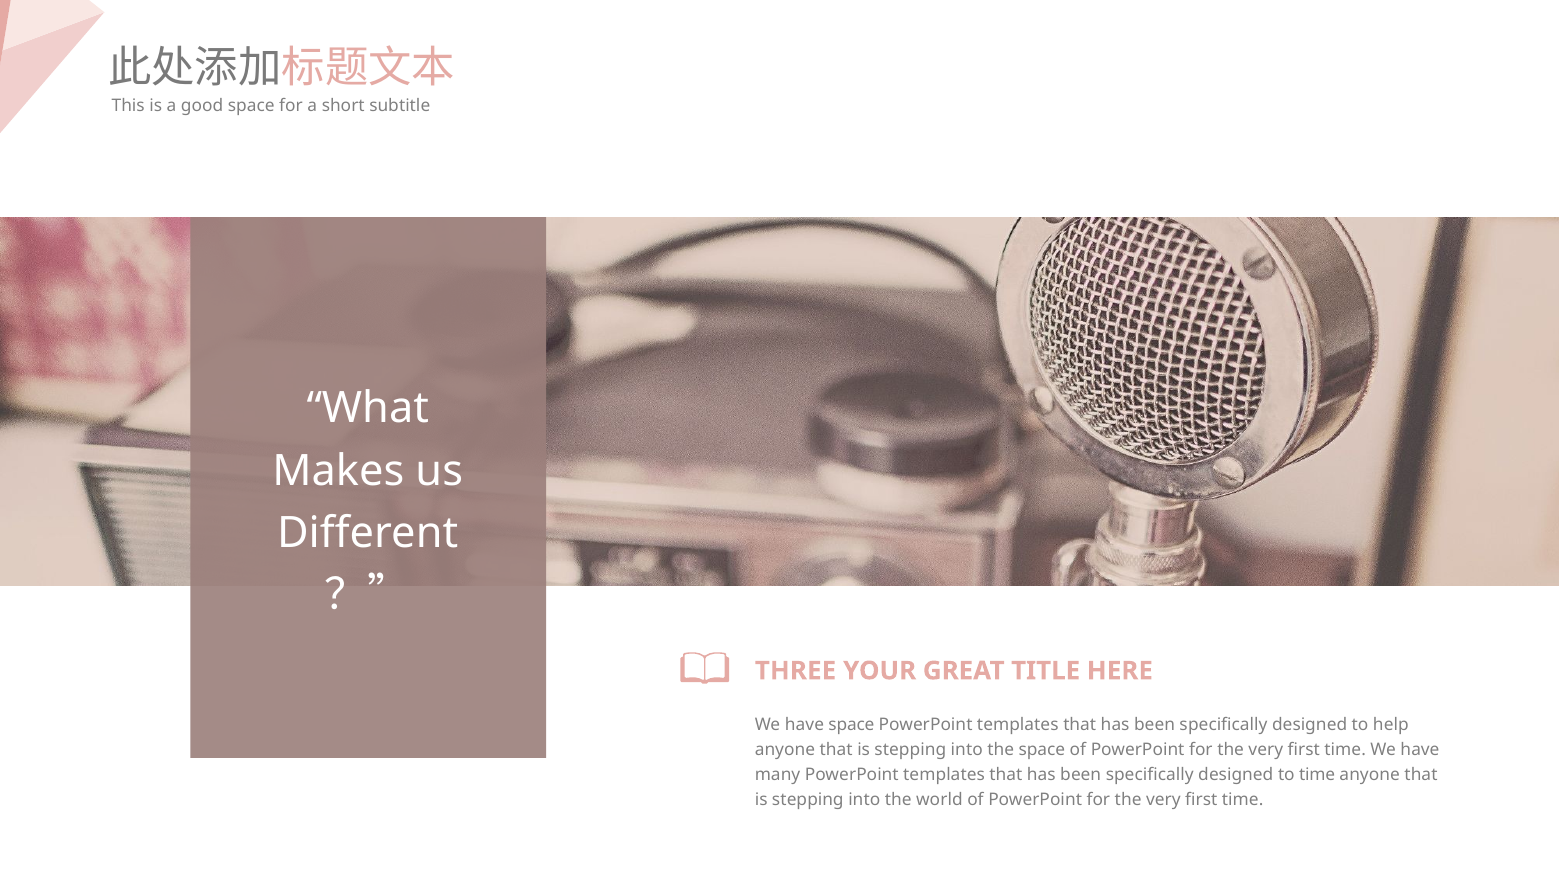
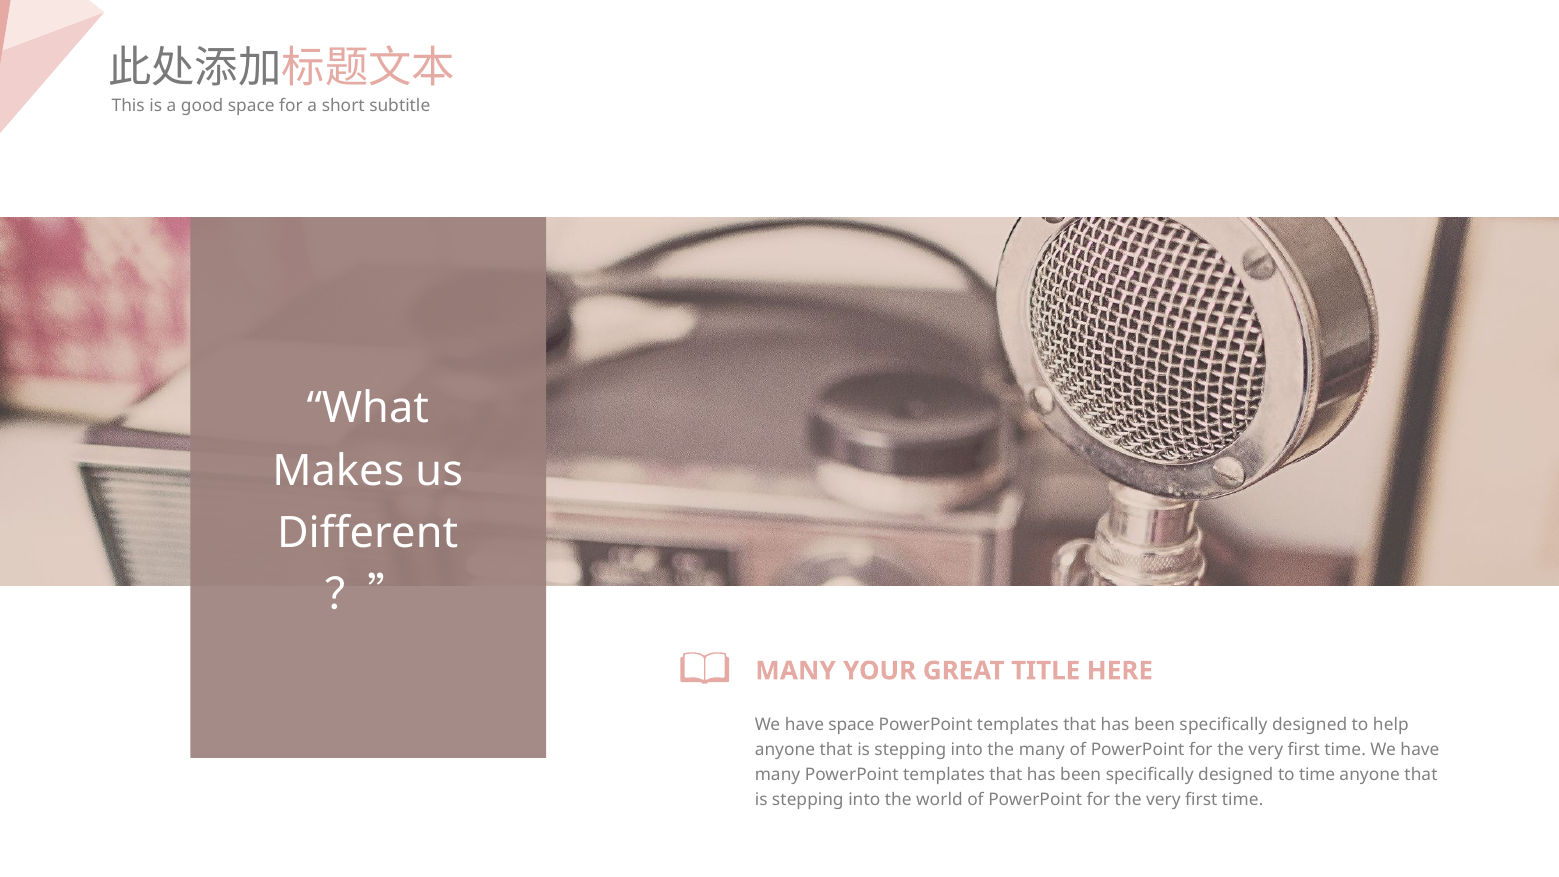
THREE: THREE -> MANY (795, 671)
the space: space -> many (1042, 750)
